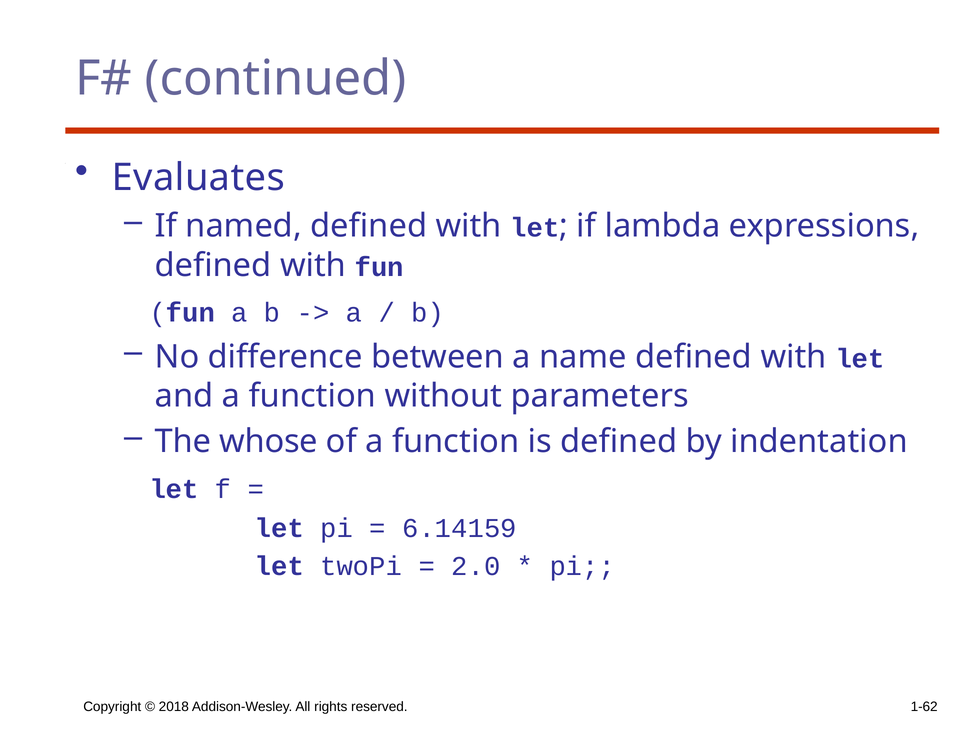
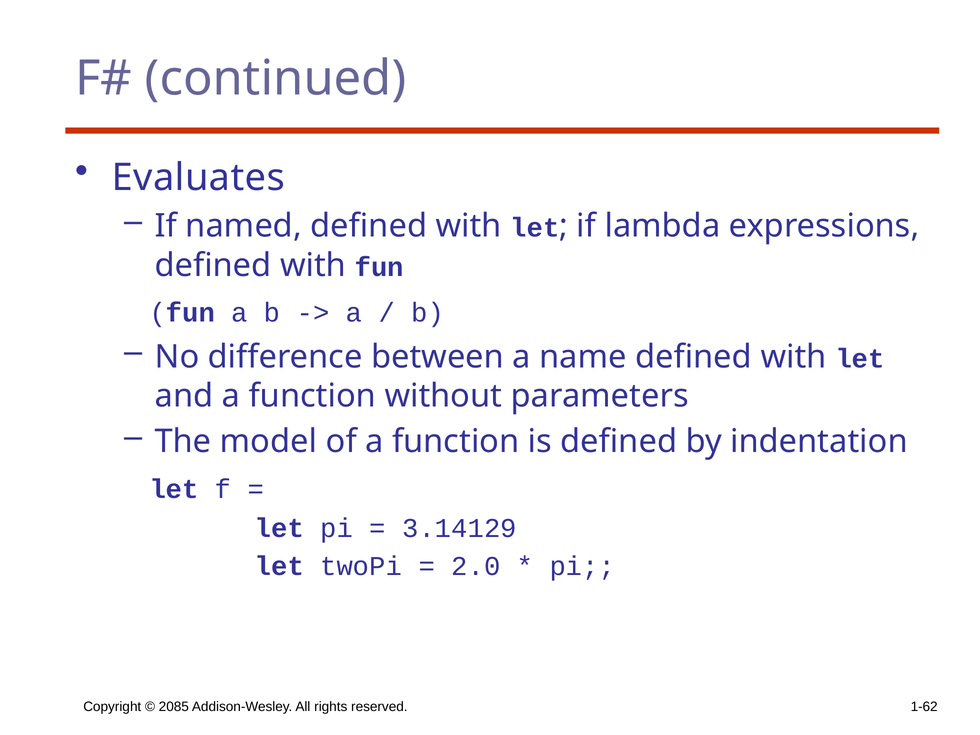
whose: whose -> model (269, 442)
6.14159: 6.14159 -> 3.14129 (459, 528)
2018: 2018 -> 2085 (174, 707)
